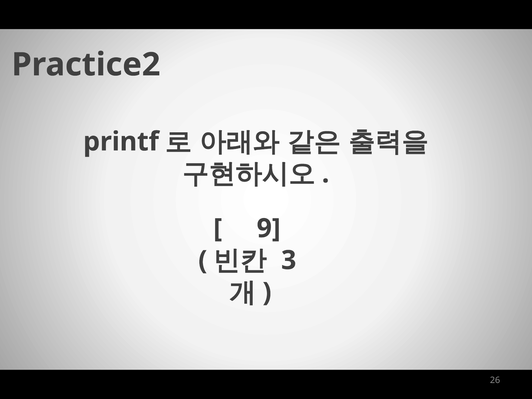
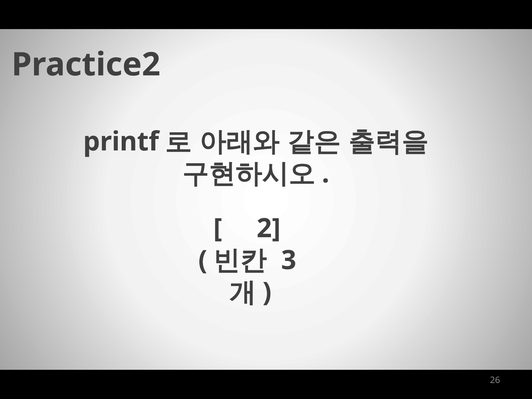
9: 9 -> 2 (269, 228)
